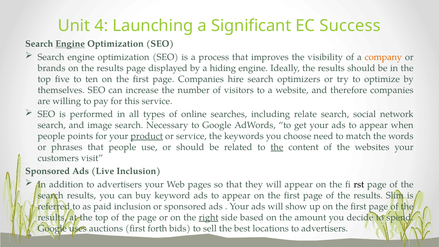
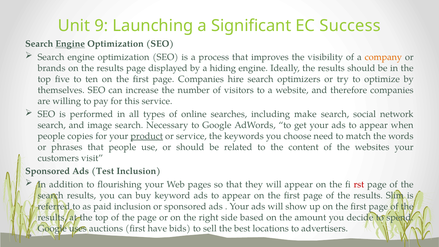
4: 4 -> 9 (101, 26)
relate: relate -> make (305, 114)
points: points -> copies (80, 136)
the underline: present -> none (277, 147)
Live: Live -> Test (103, 171)
addition to advertisers: advertisers -> flourishing (120, 184)
rst colour: black -> red (359, 184)
right underline: present -> none (209, 217)
forth: forth -> have (157, 228)
